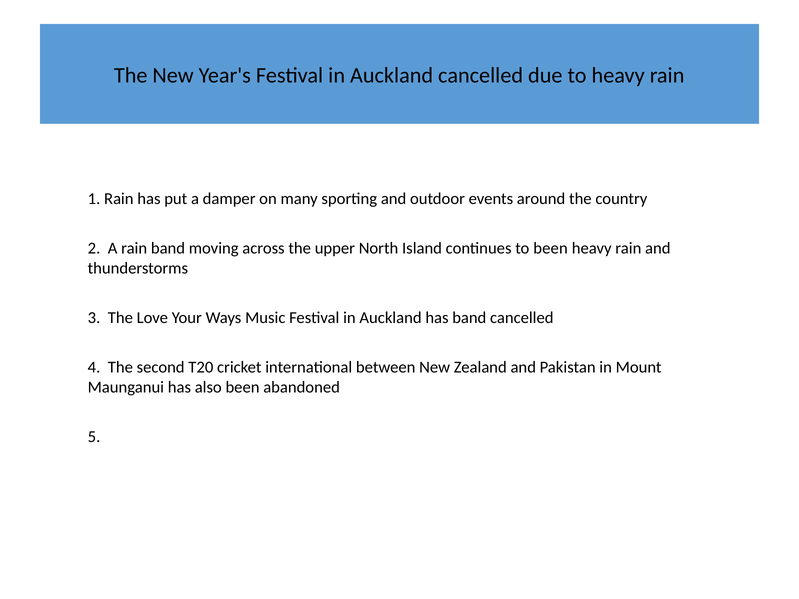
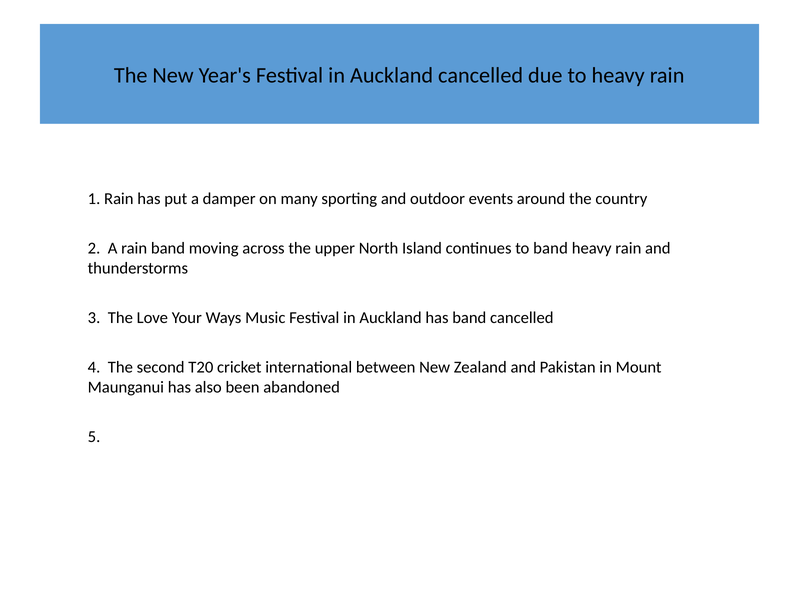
to been: been -> band (551, 248)
